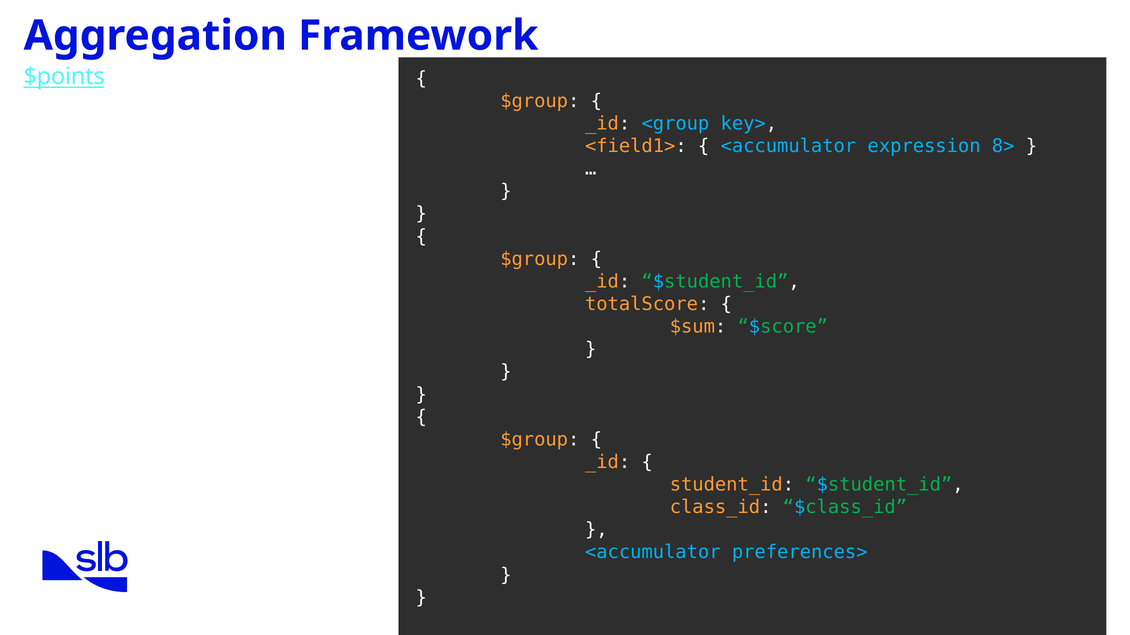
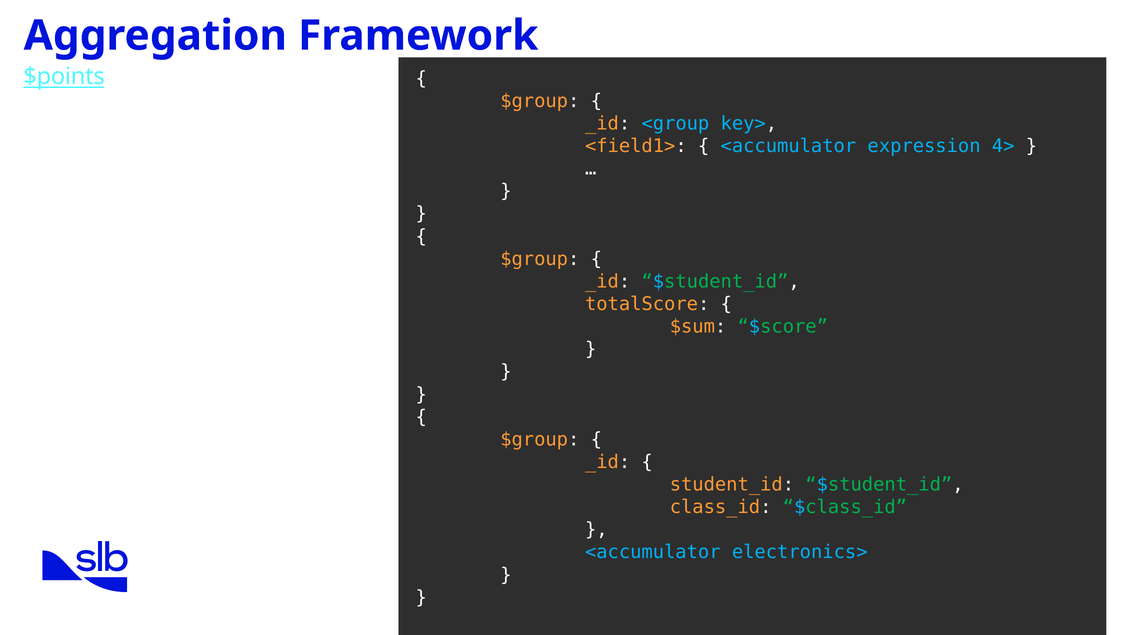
8>: 8> -> 4> (1003, 146)
preferences>: preferences> -> electronics> (800, 553)
